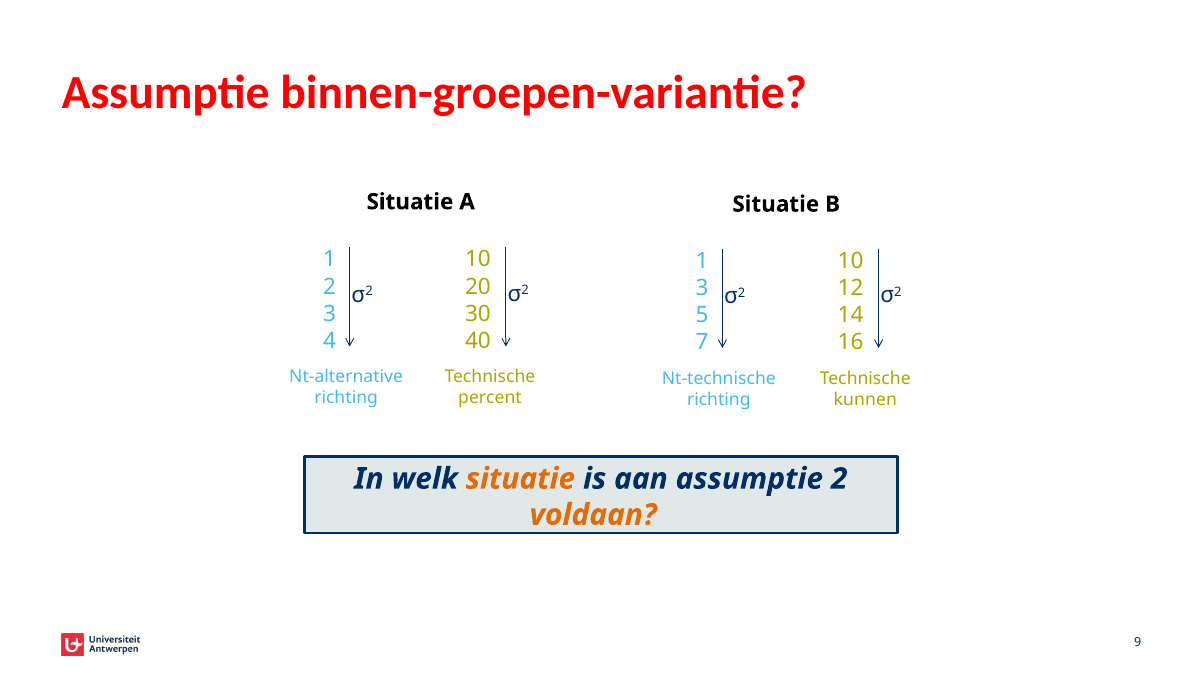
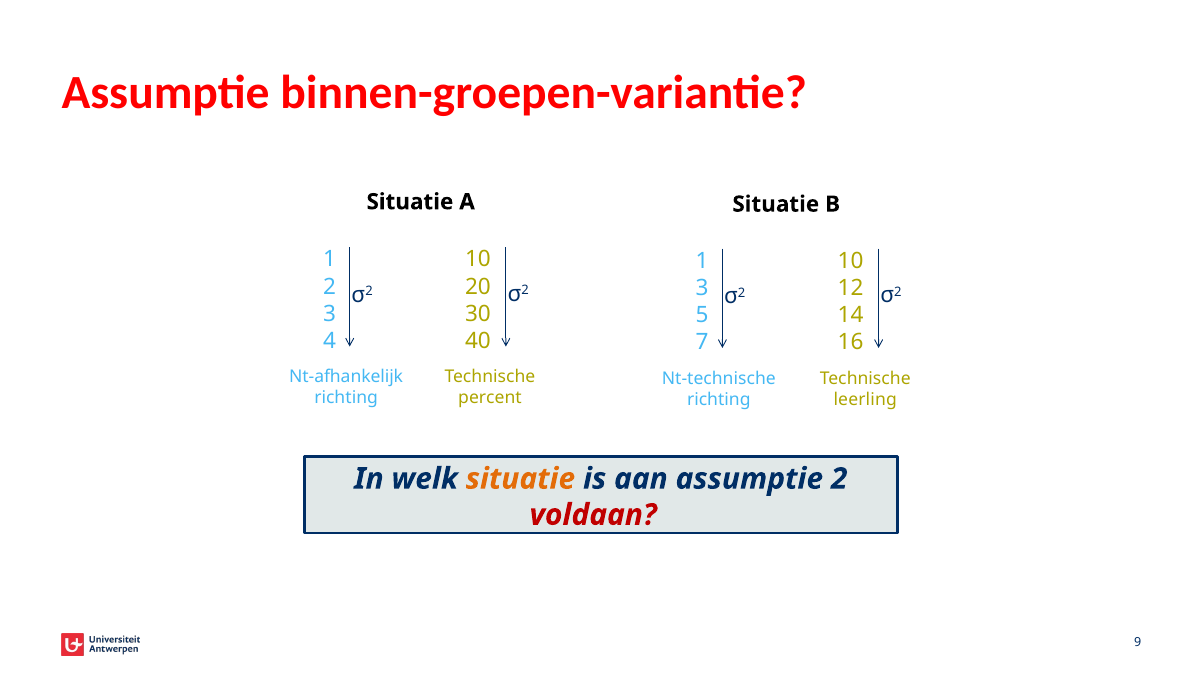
Nt-alternative: Nt-alternative -> Nt-afhankelijk (346, 377)
kunnen: kunnen -> leerling (865, 399)
voldaan colour: orange -> red (593, 515)
